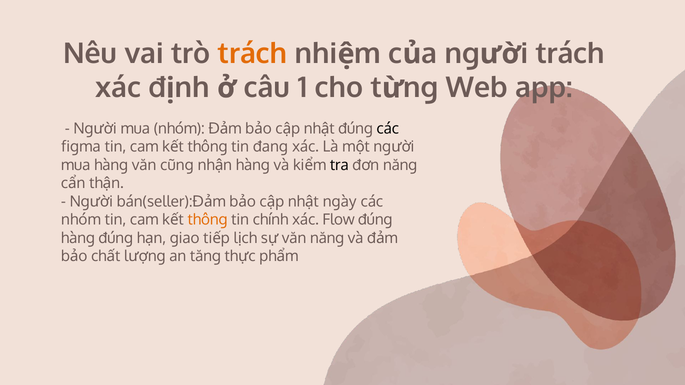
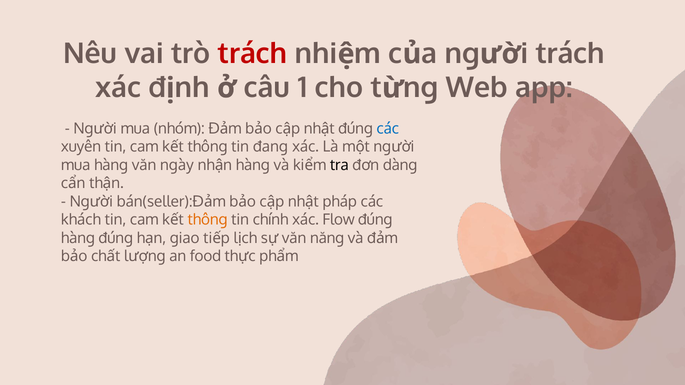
trách colour: orange -> red (253, 54)
các colour: black -> blue (388, 129)
figma: figma -> xuyên (81, 147)
cũng: cũng -> ngày (177, 165)
năng: năng -> dàng (400, 165)
ngày: ngày -> pháp (340, 202)
nhóm: nhóm -> khách (81, 220)
tăng: tăng -> food (205, 257)
